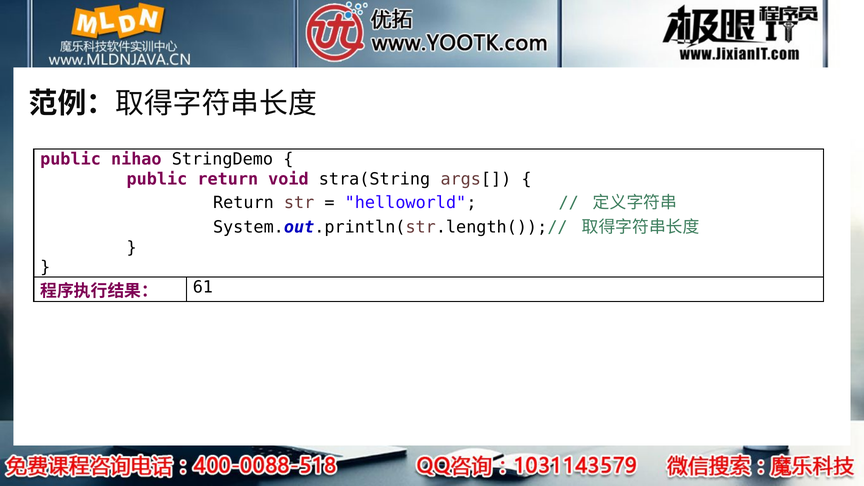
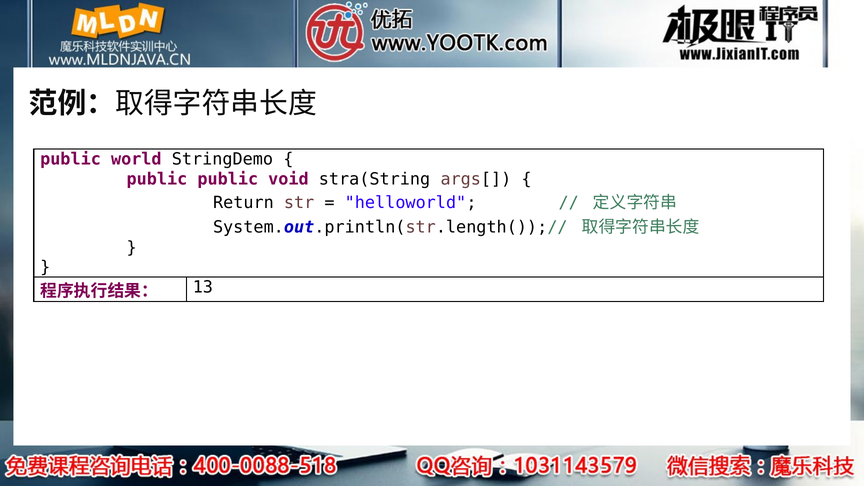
nihao: nihao -> world (136, 159)
public return: return -> public (228, 179)
61: 61 -> 13 (203, 287)
